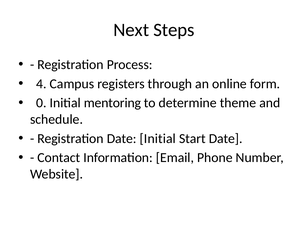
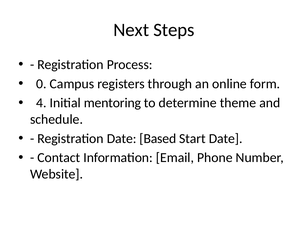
4: 4 -> 0 (41, 84)
0: 0 -> 4 (41, 103)
Date Initial: Initial -> Based (158, 139)
